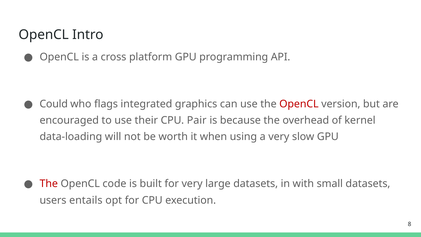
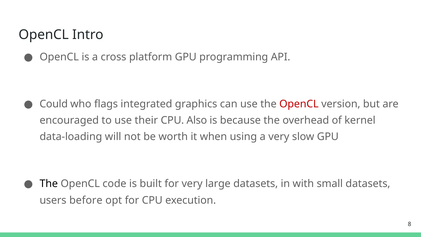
Pair: Pair -> Also (197, 120)
The colour: red -> black (49, 184)
entails: entails -> before (86, 200)
